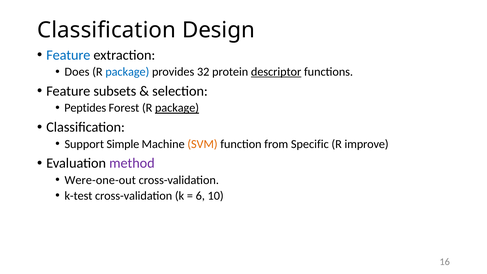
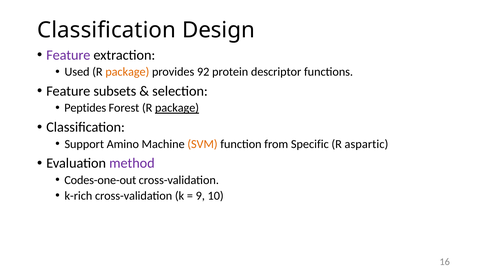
Feature colour: blue -> purple (68, 55)
Does: Does -> Used (77, 72)
package colour: blue -> orange (127, 72)
32: 32 -> 92 (203, 72)
descriptor underline: present -> none (276, 72)
Simple: Simple -> Amino (123, 144)
improve: improve -> aspartic (366, 144)
Were-one-out: Were-one-out -> Codes-one-out (100, 180)
k-test: k-test -> k-rich (78, 196)
6: 6 -> 9 (200, 196)
